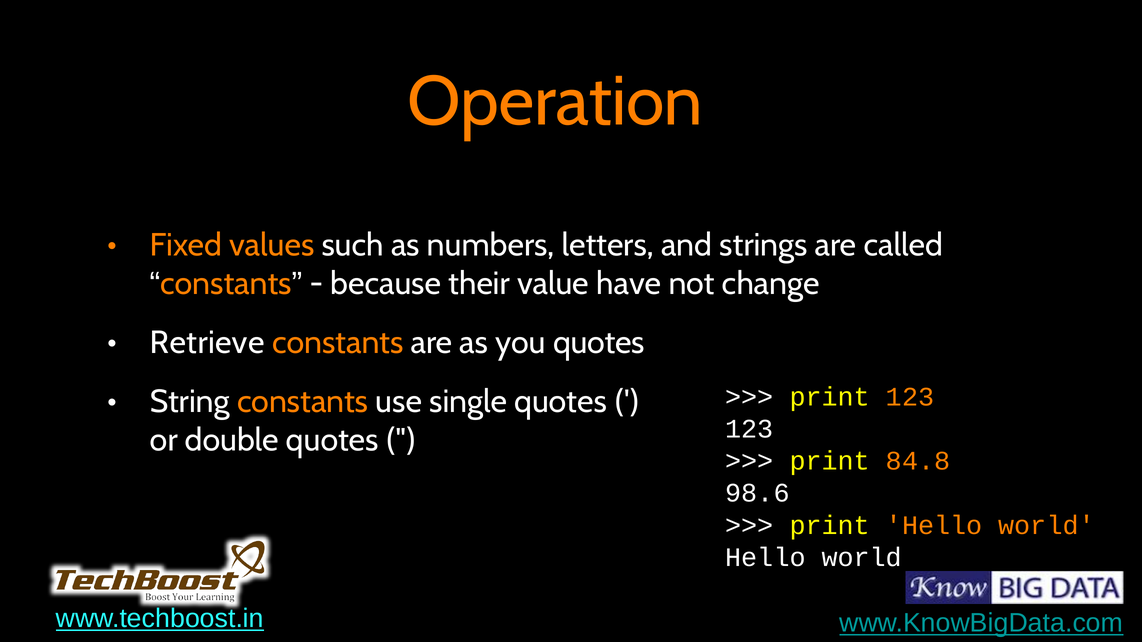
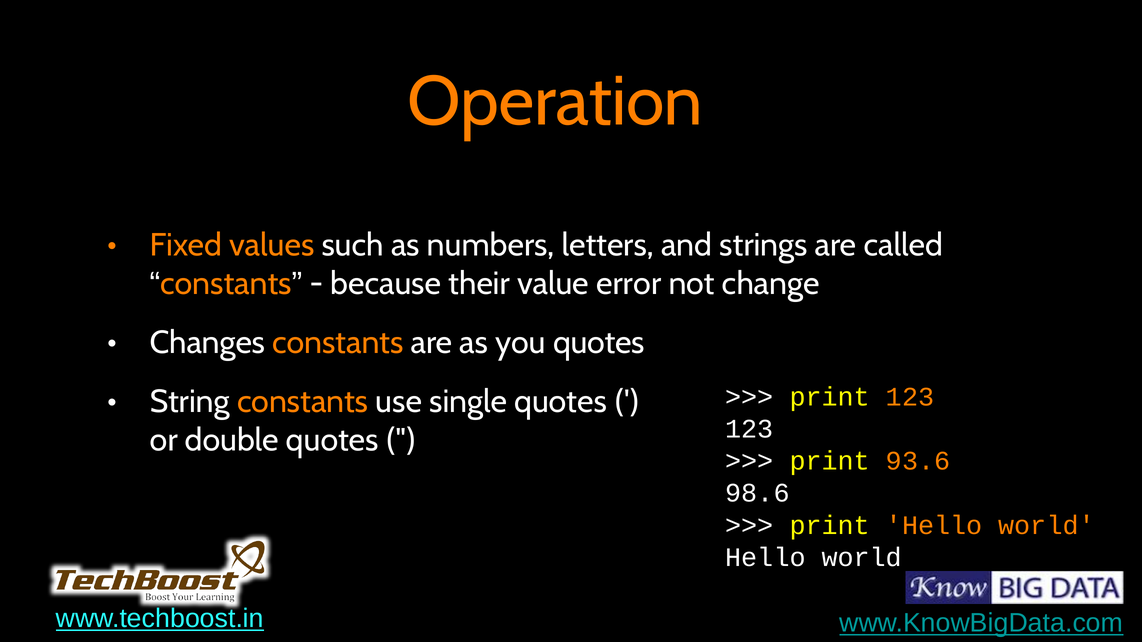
have: have -> error (629, 284)
Retrieve: Retrieve -> Changes (208, 343)
84.8: 84.8 -> 93.6 (918, 461)
